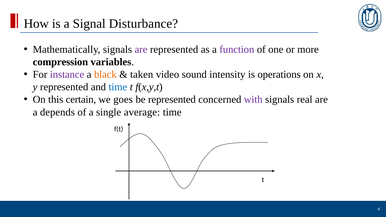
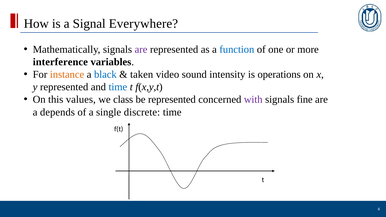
Disturbance: Disturbance -> Everywhere (143, 24)
function colour: purple -> blue (237, 49)
compression: compression -> interference (60, 62)
instance colour: purple -> orange (67, 75)
black colour: orange -> blue (105, 75)
certain: certain -> values (81, 100)
goes: goes -> class (123, 100)
real: real -> fine (305, 100)
average: average -> discrete (142, 112)
